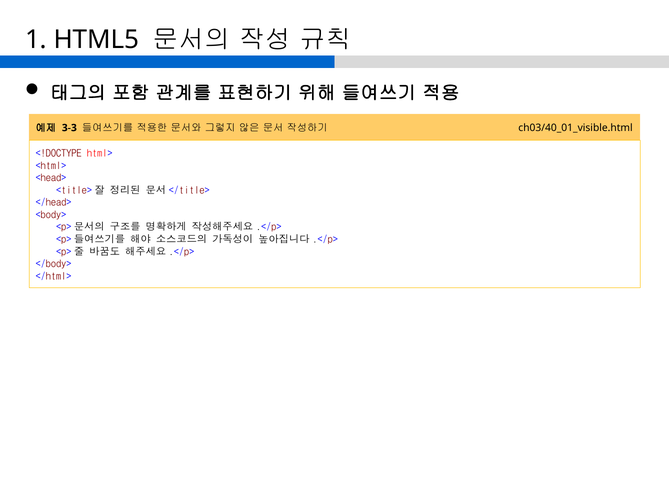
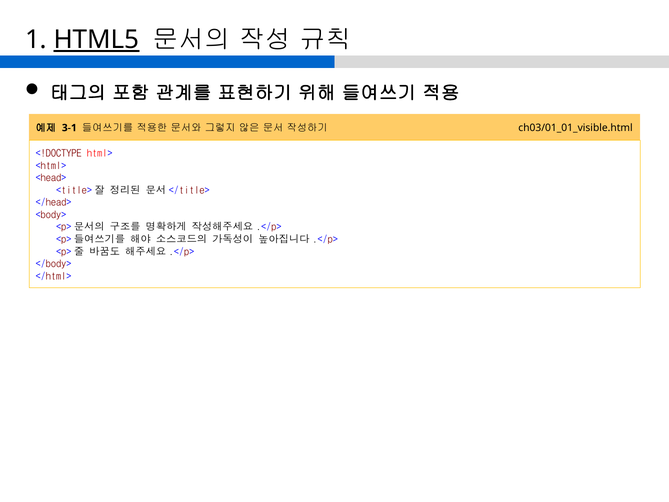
HTML5 underline: none -> present (96, 40)
3-3: 3-3 -> 3-1 (69, 128)
ch03/40_01_visible.html: ch03/40_01_visible.html -> ch03/01_01_visible.html (576, 128)
